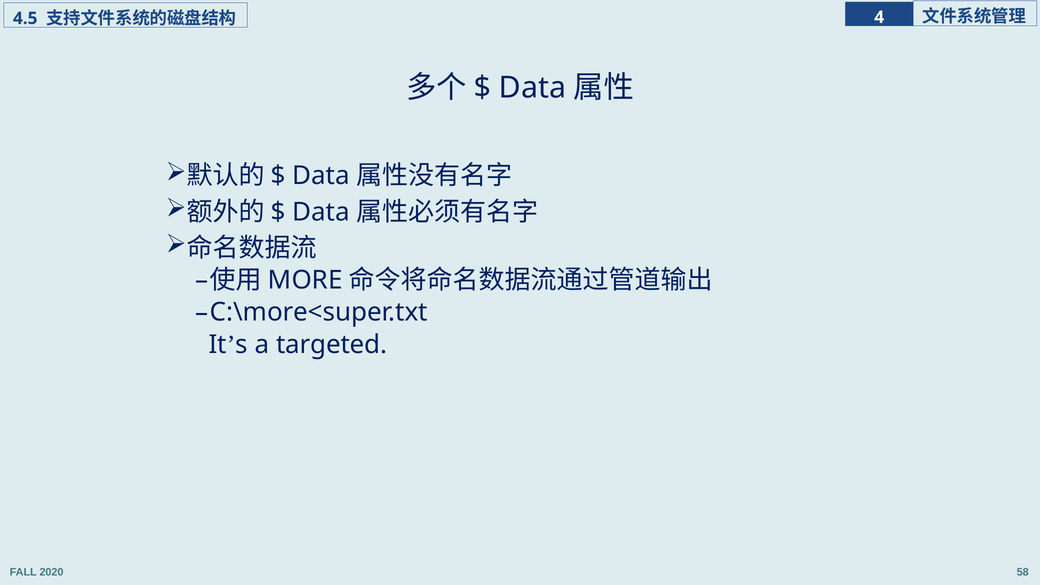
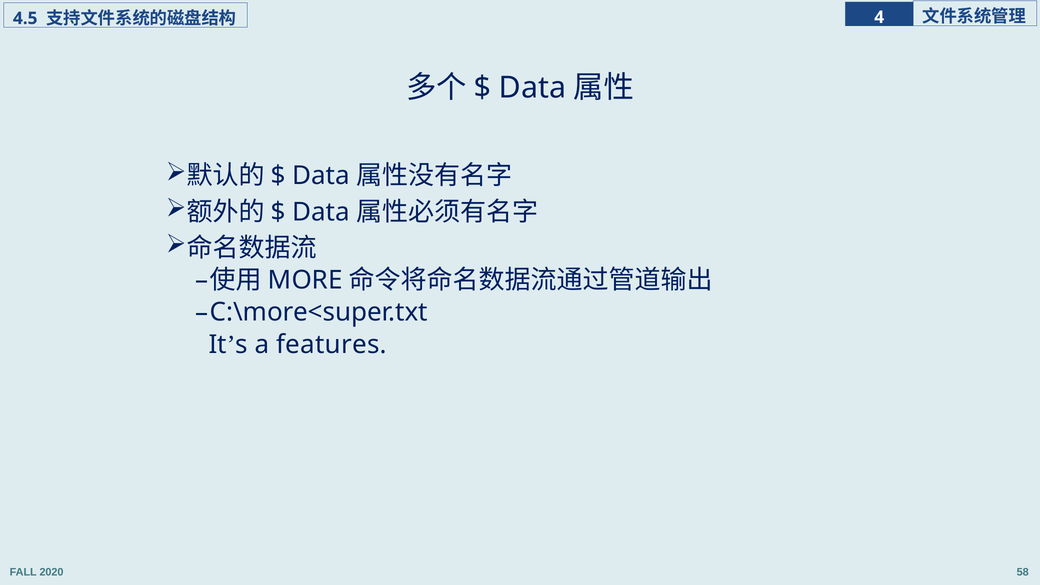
targeted: targeted -> features (331, 345)
